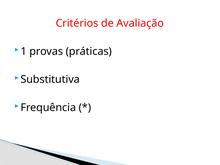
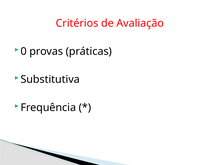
1: 1 -> 0 (24, 51)
